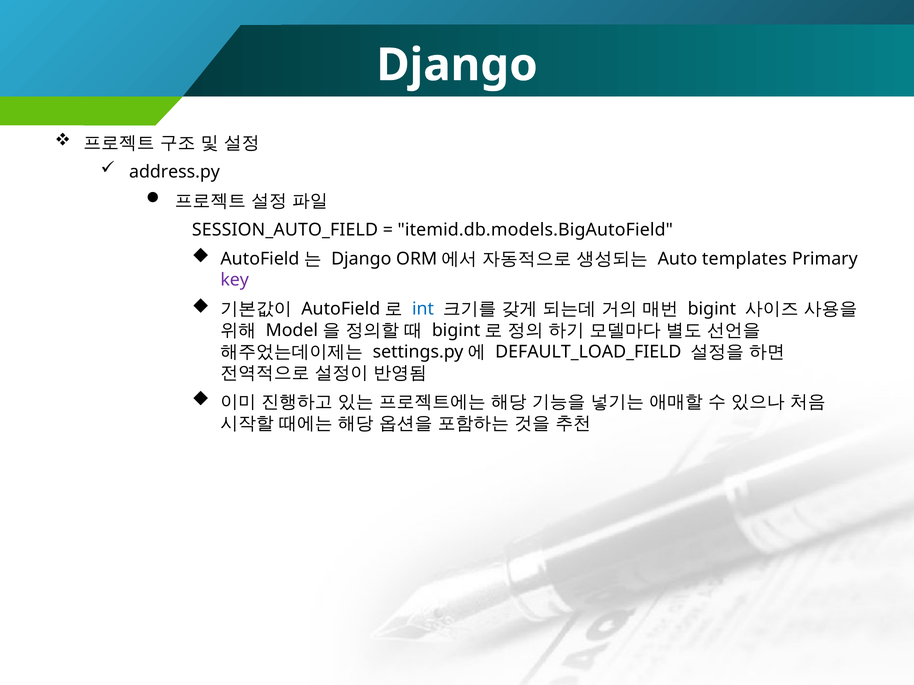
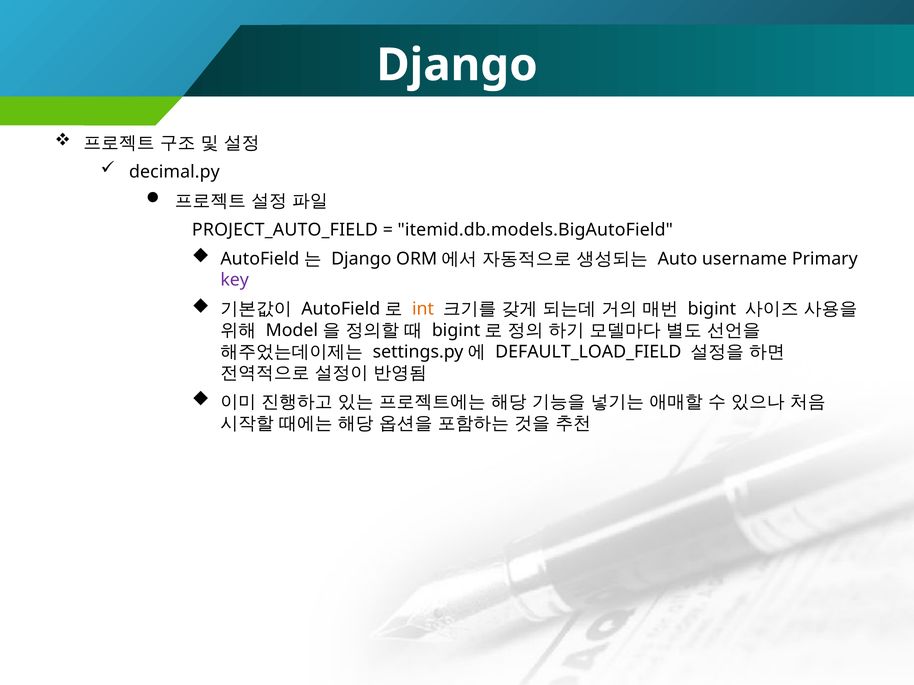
address.py: address.py -> decimal.py (174, 172)
SESSION_AUTO_FIELD: SESSION_AUTO_FIELD -> PROJECT_AUTO_FIELD (285, 230)
templates: templates -> username (744, 259)
int colour: blue -> orange (423, 309)
